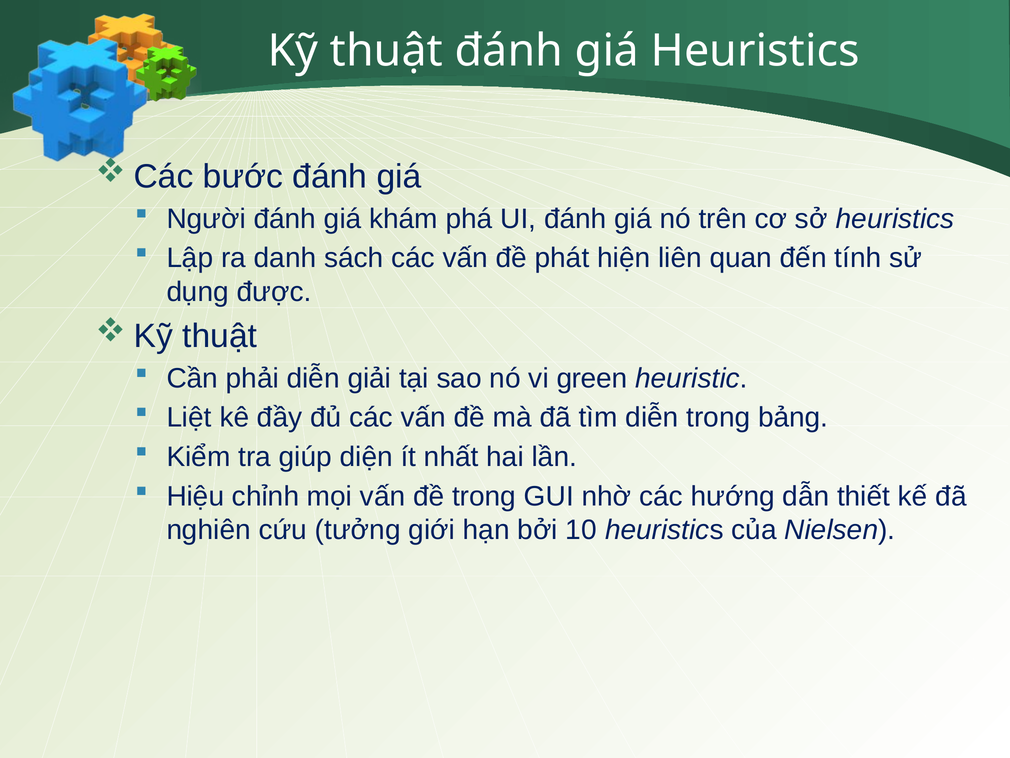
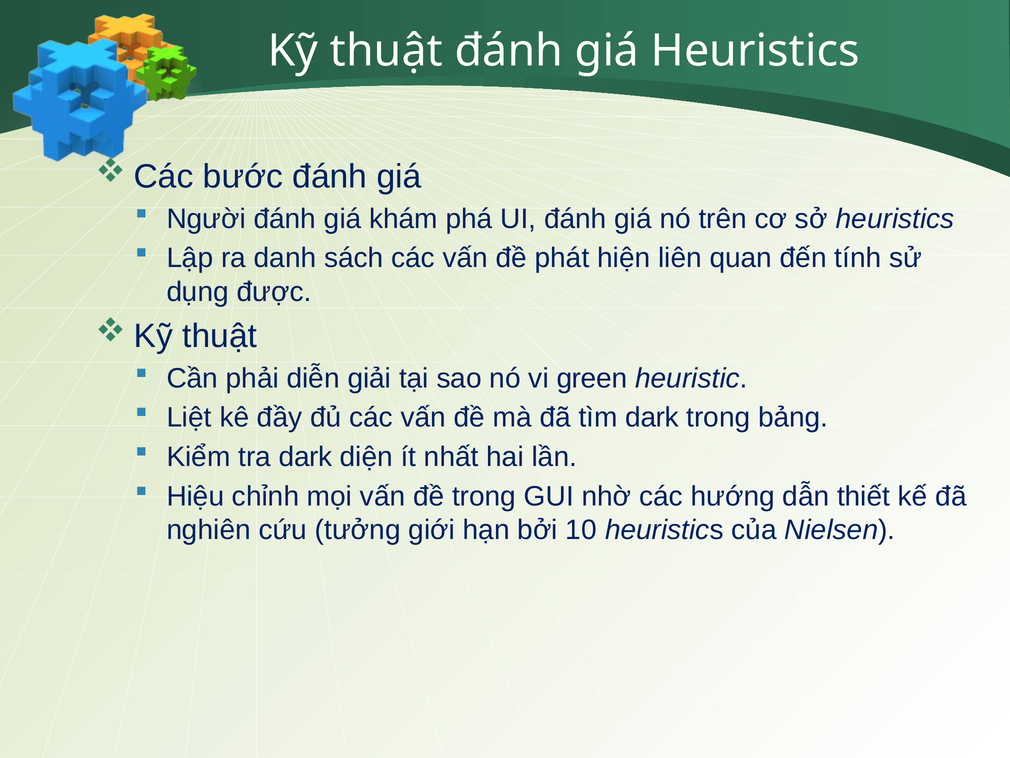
tìm diễn: diễn -> dark (652, 417)
tra giúp: giúp -> dark (306, 457)
